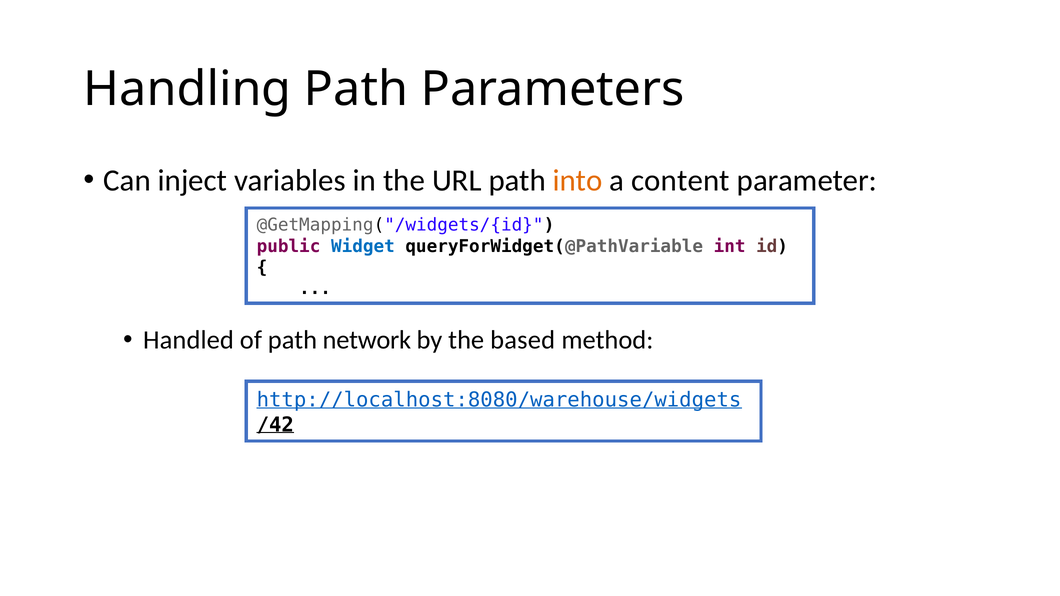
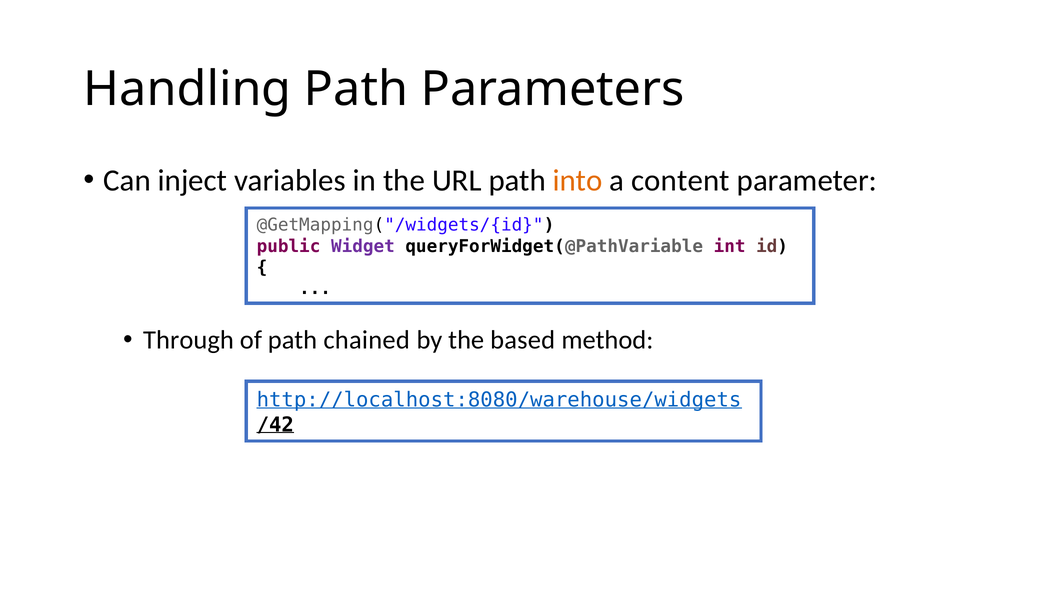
Widget colour: blue -> purple (363, 246)
Handled: Handled -> Through (188, 340)
network: network -> chained (367, 340)
